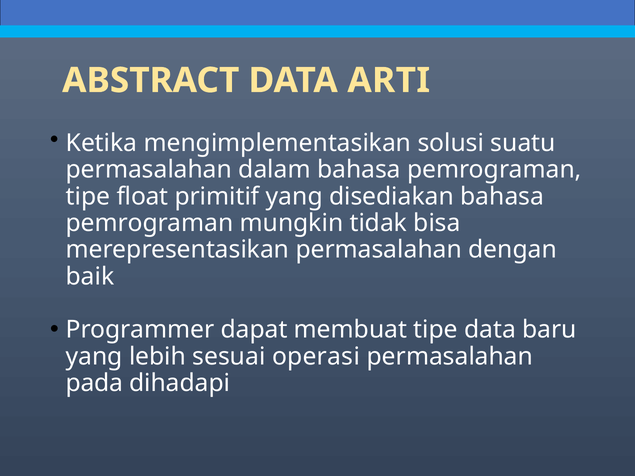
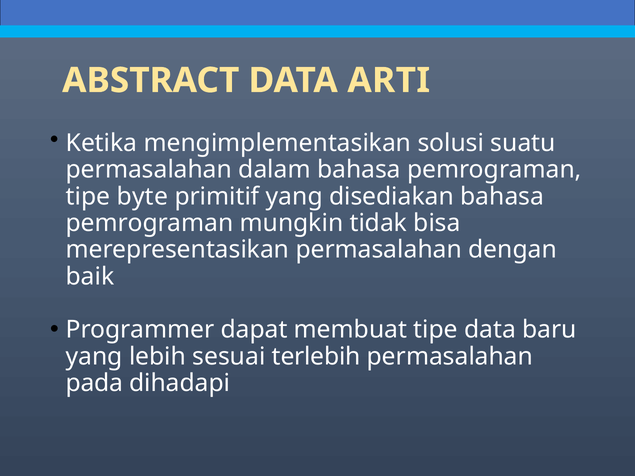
float: float -> byte (142, 196)
operasi: operasi -> terlebih (316, 357)
